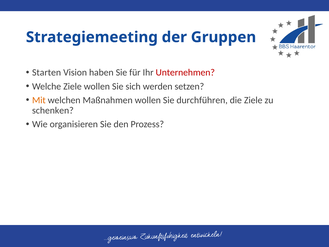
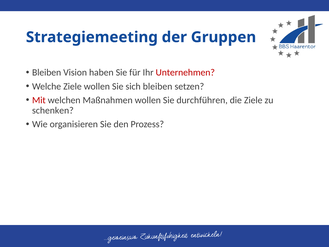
Starten: Starten -> Bleiben (47, 72)
sich werden: werden -> bleiben (158, 86)
Mit colour: orange -> red (39, 100)
